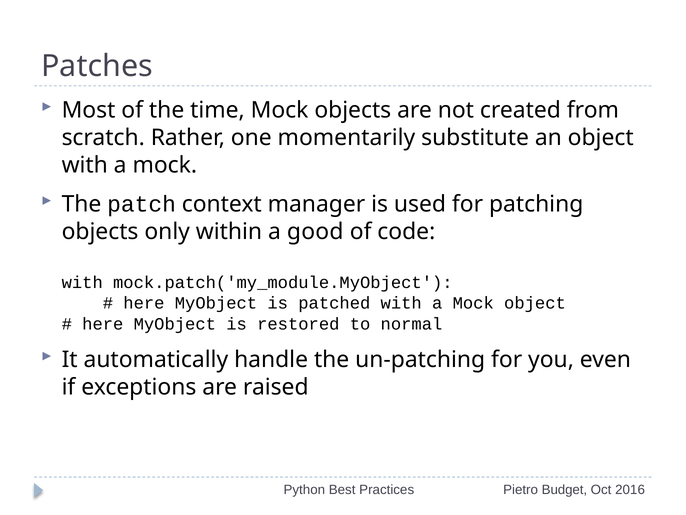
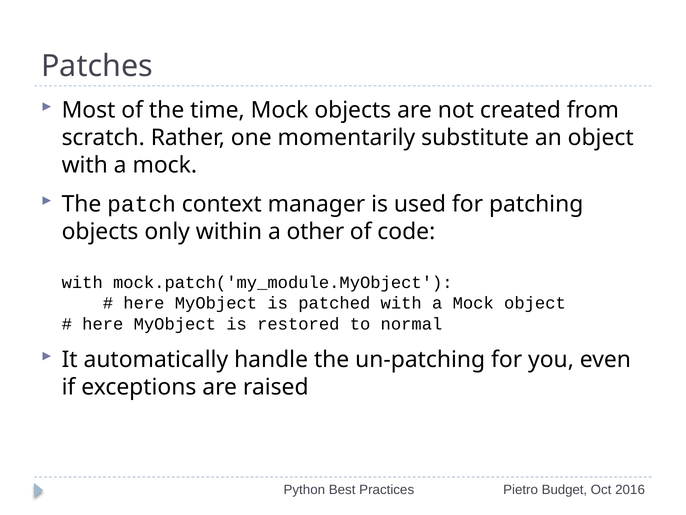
good: good -> other (315, 231)
